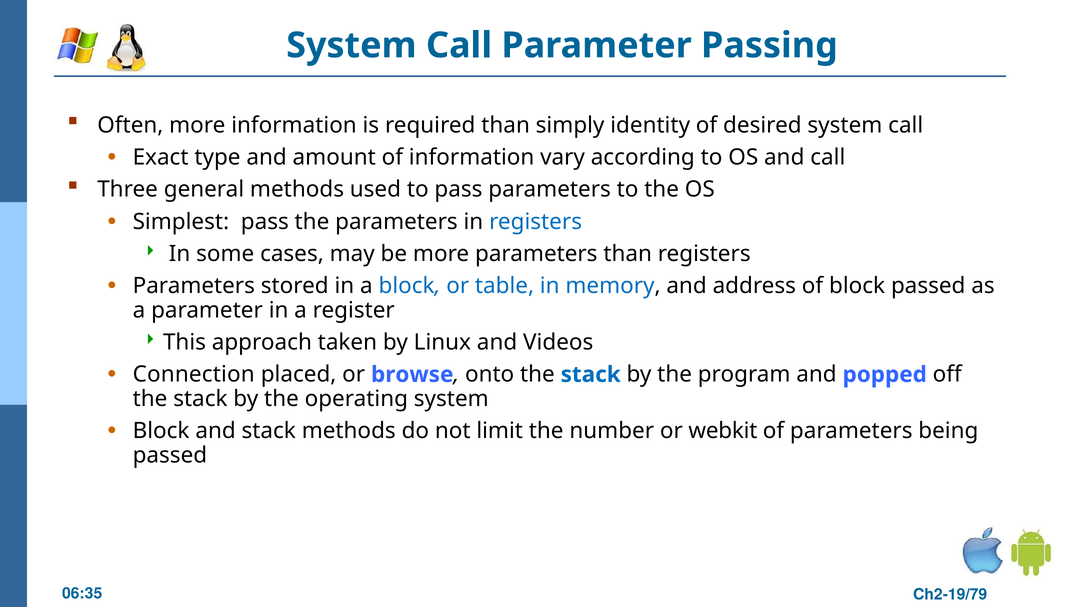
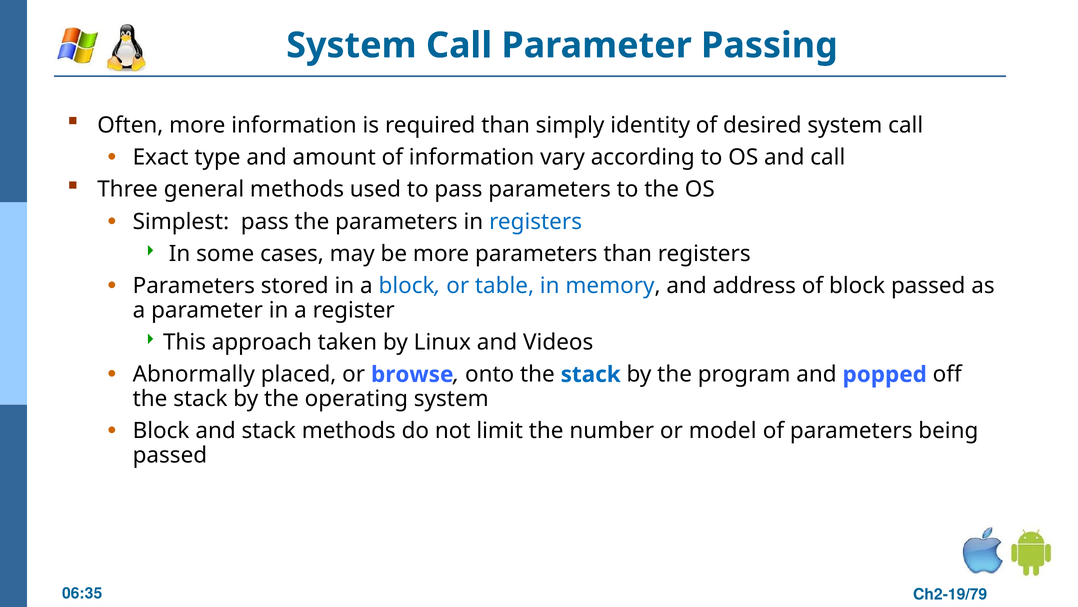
Connection: Connection -> Abnormally (194, 374)
webkit: webkit -> model (723, 431)
